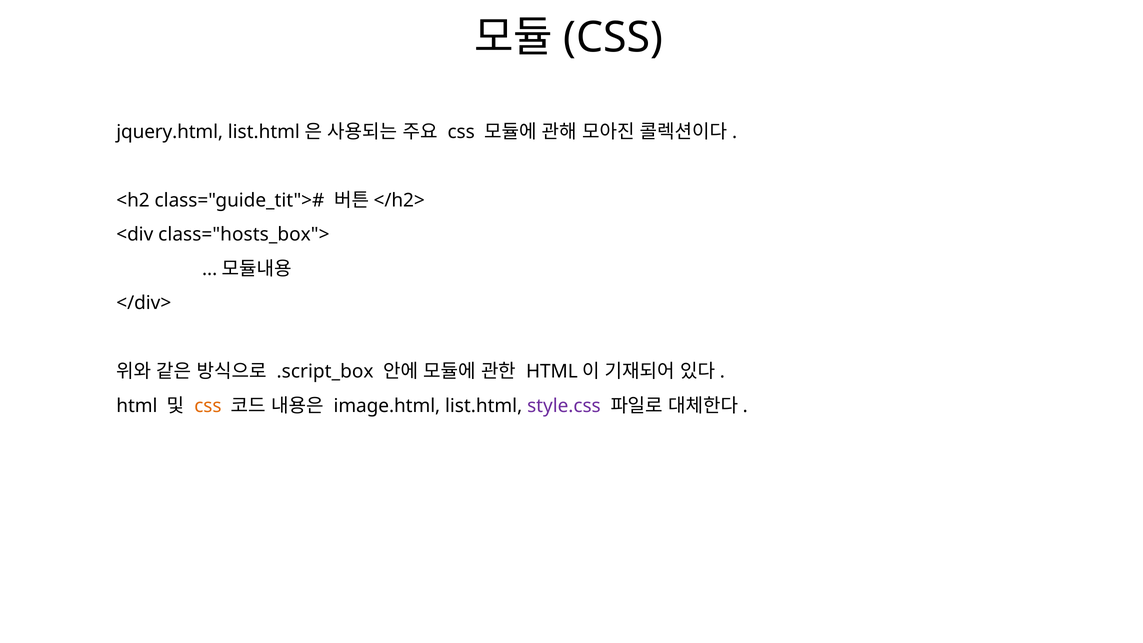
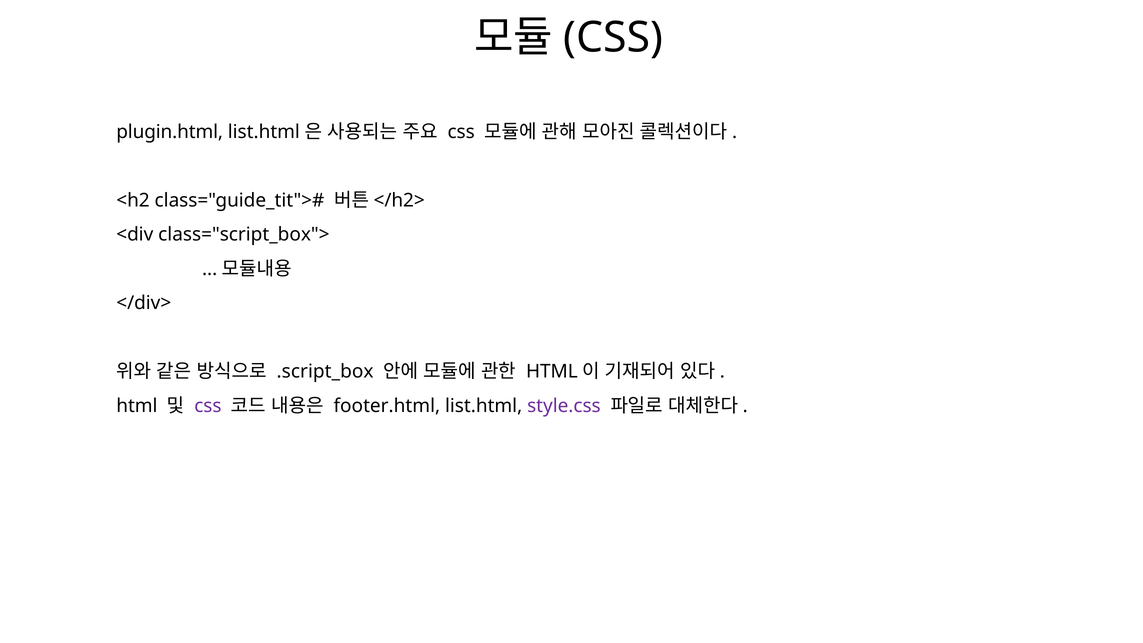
jquery.html: jquery.html -> plugin.html (170, 132)
class="hosts_box">: class="hosts_box"> -> class="script_box"> (244, 235)
css colour: orange -> purple (208, 406)
image.html: image.html -> footer.html (387, 406)
